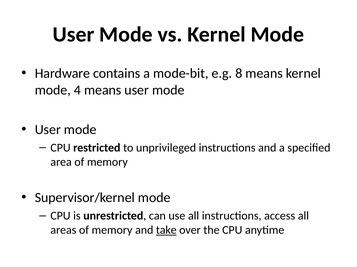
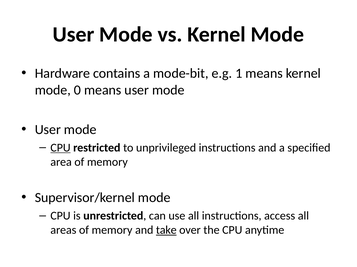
8: 8 -> 1 (239, 74)
4: 4 -> 0 (77, 90)
CPU underline: none -> present (60, 148)
